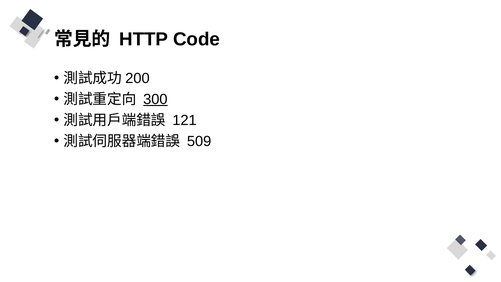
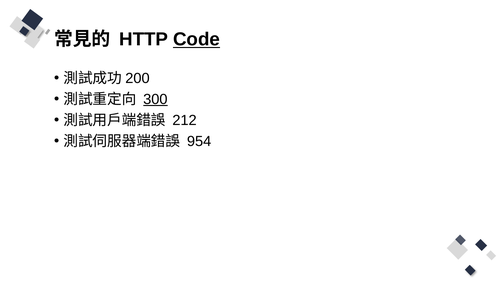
Code underline: none -> present (197, 39)
121: 121 -> 212 (185, 120)
509: 509 -> 954 (199, 141)
